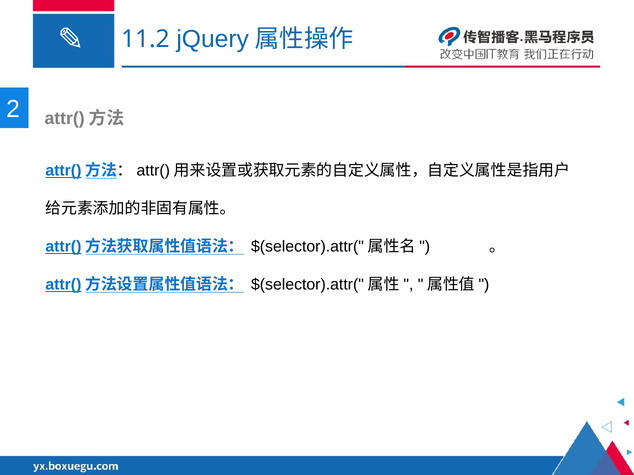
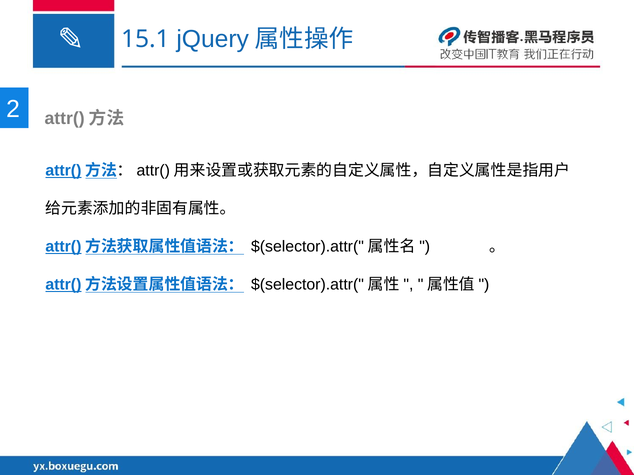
11.2: 11.2 -> 15.1 (146, 39)
